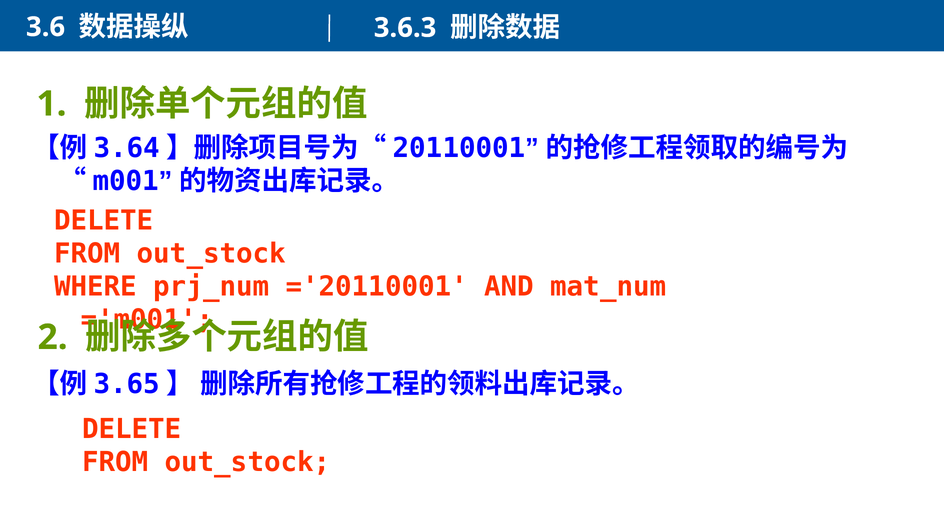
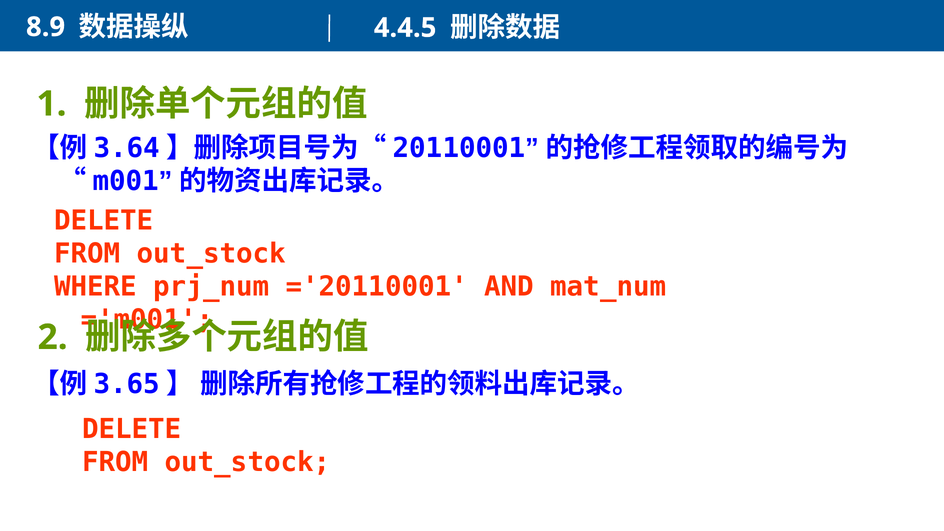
3.6: 3.6 -> 8.9 (46, 27)
3.6.3: 3.6.3 -> 4.4.5 (405, 28)
